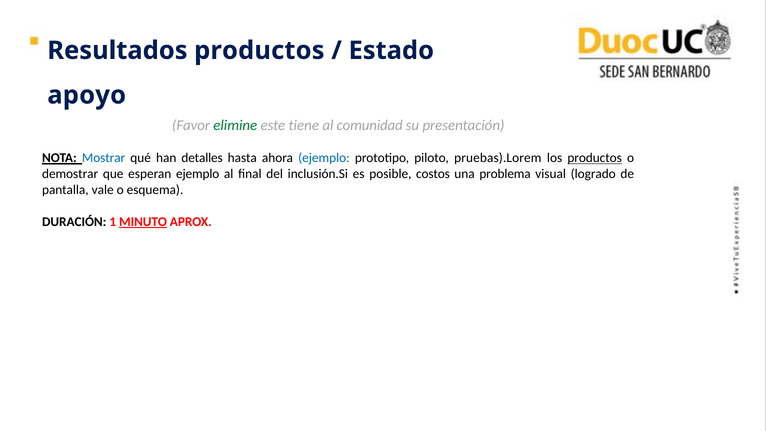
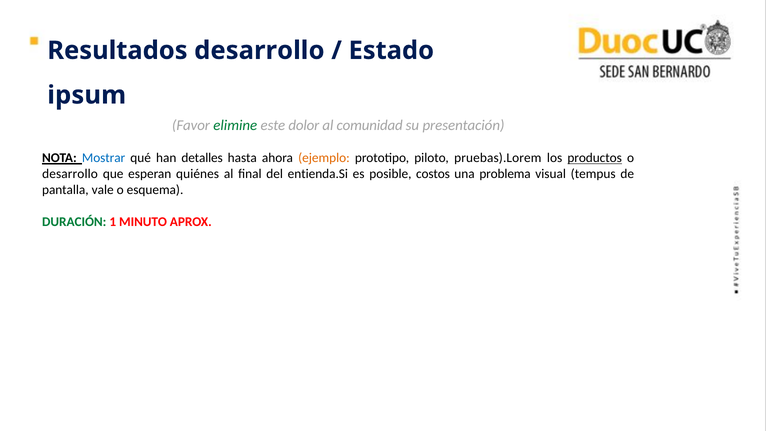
Resultados productos: productos -> desarrollo (259, 50)
apoyo: apoyo -> ipsum (87, 95)
tiene: tiene -> dolor (304, 125)
ejemplo colour: blue -> orange (324, 158)
demostrar: demostrar -> desarrollo (70, 174)
esperan ejemplo: ejemplo -> quiénes (198, 174)
inclusión.Si: inclusión.Si -> entienda.Si (318, 174)
logrado: logrado -> tempus (593, 174)
DURACIÓN colour: black -> green (74, 222)
MINUTO underline: present -> none (143, 222)
